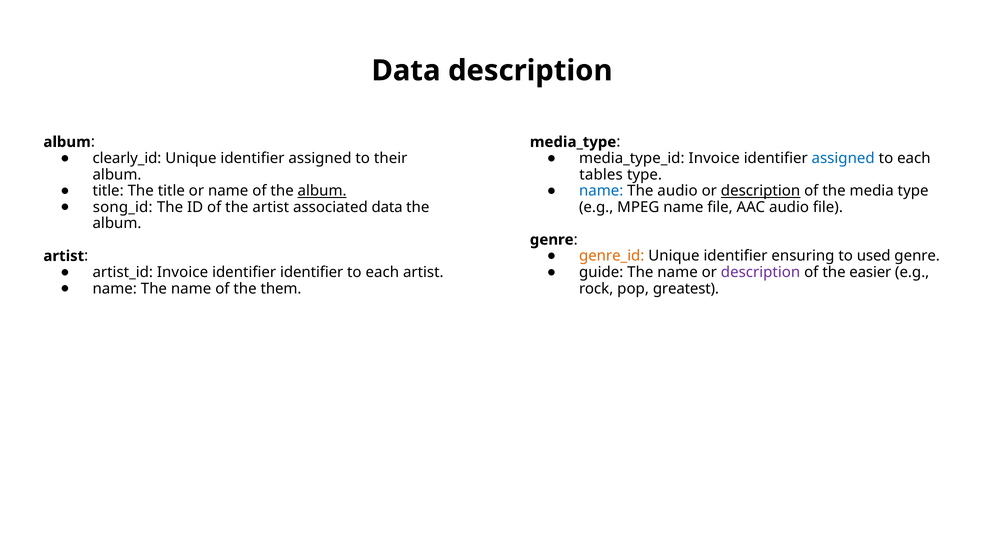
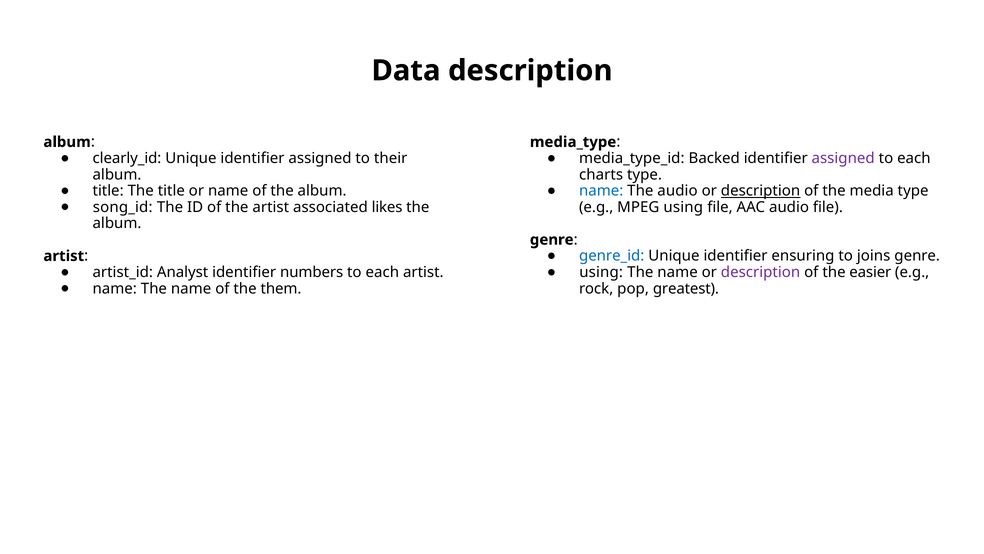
media_type_id Invoice: Invoice -> Backed (714, 158)
assigned colour: blue -> purple (843, 158)
tables: tables -> charts (601, 174)
album underline: present -> none (322, 191)
associated data: data -> likes (387, 207)
MPEG name: name -> using (683, 207)
genre_id colour: orange -> blue (612, 256)
used: used -> joins (874, 256)
artist_id Invoice: Invoice -> Analyst (183, 272)
identifier identifier: identifier -> numbers (312, 272)
guide: guide -> using (601, 272)
